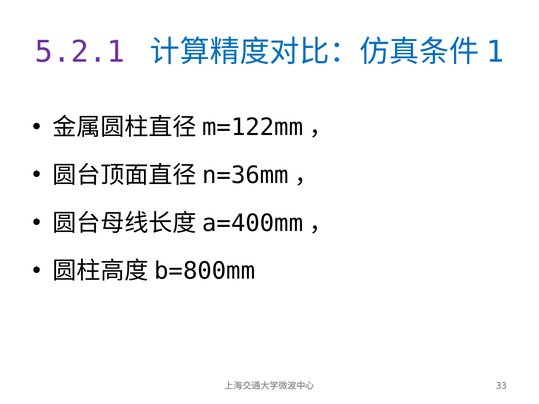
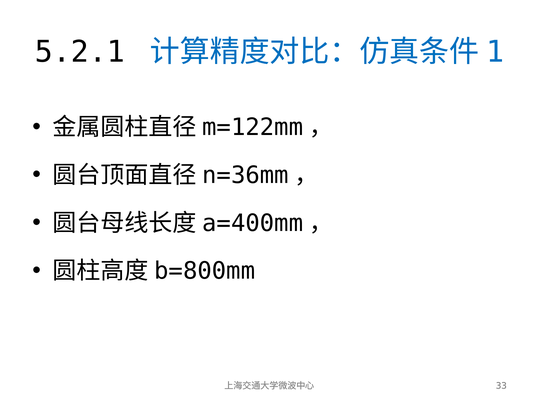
5.2.1 colour: purple -> black (80, 52)
